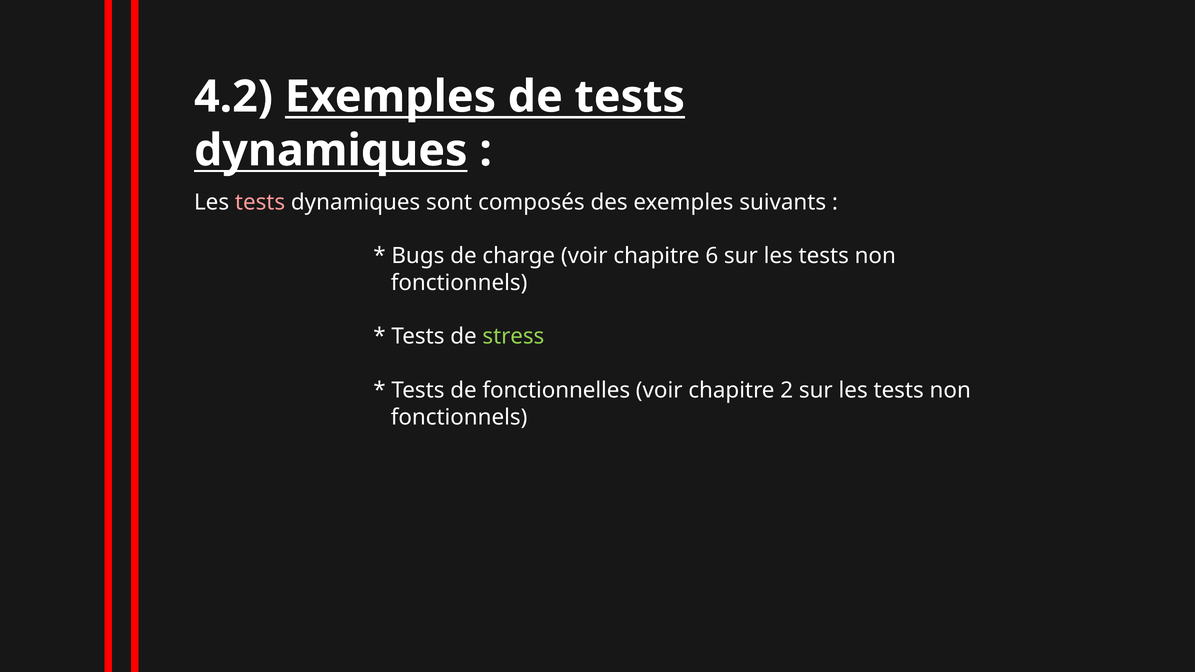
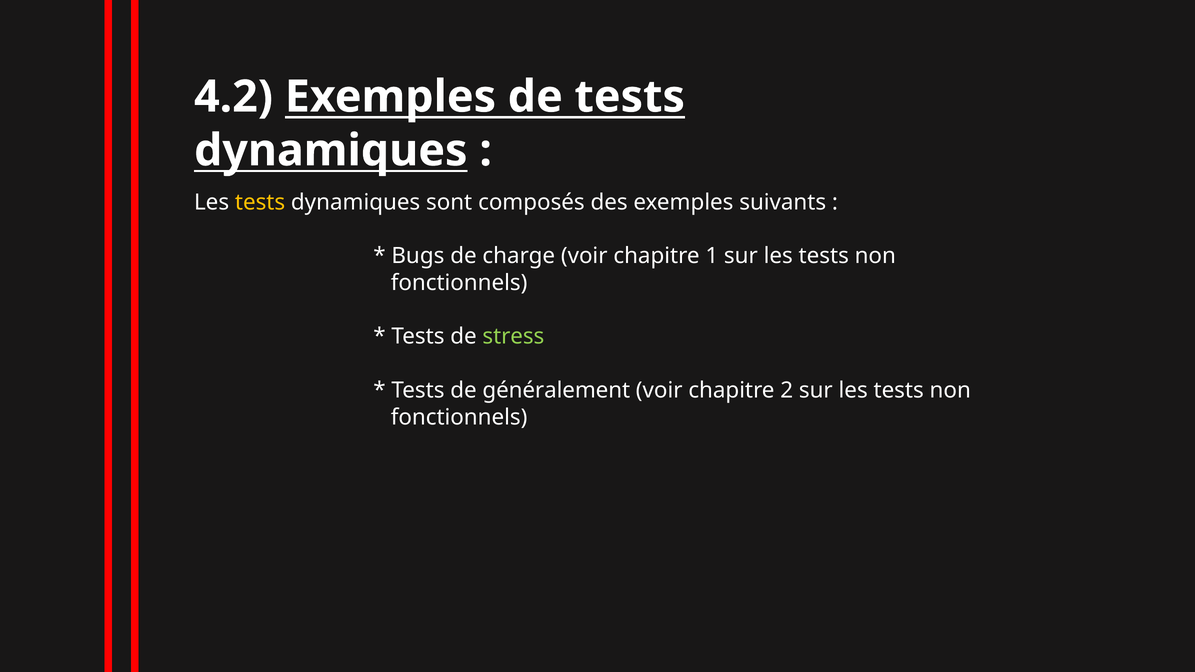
tests colour: pink -> yellow (260, 202)
6: 6 -> 1 (712, 256)
fonctionnelles: fonctionnelles -> généralement (556, 390)
